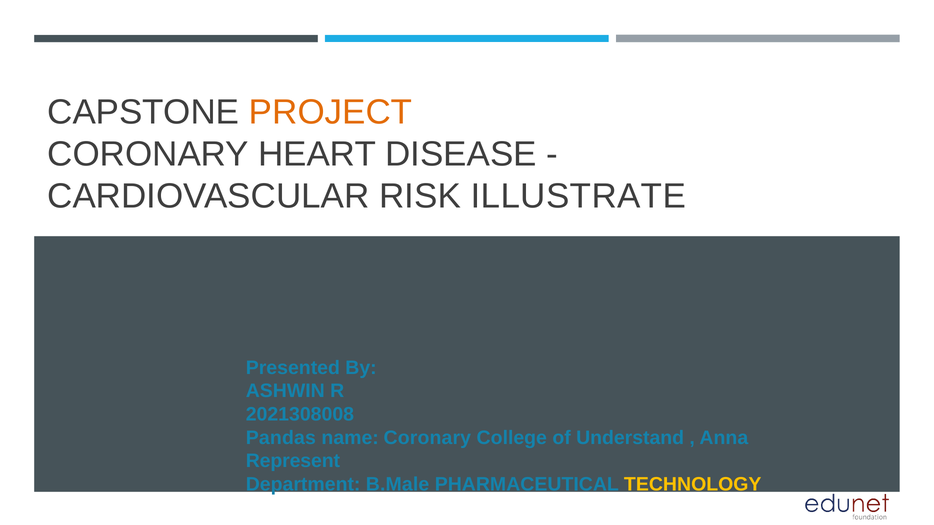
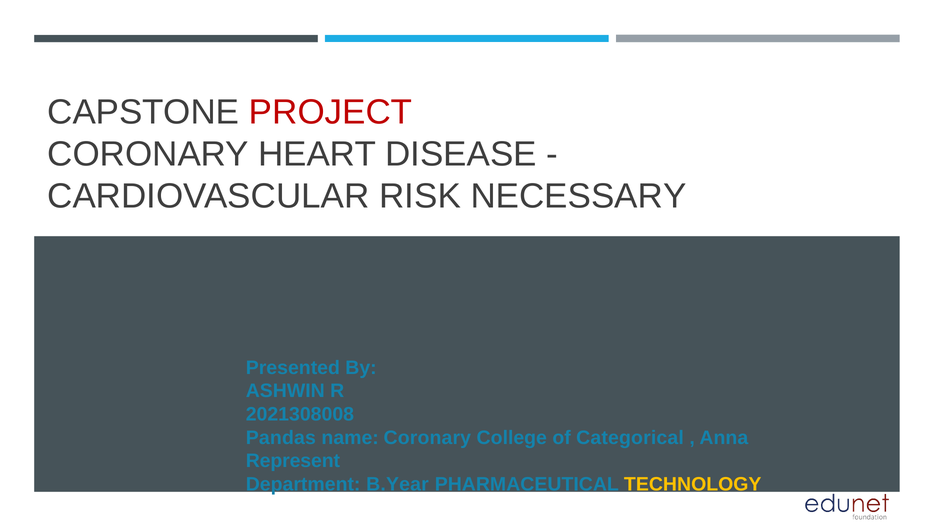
PROJECT colour: orange -> red (331, 112)
ILLUSTRATE: ILLUSTRATE -> NECESSARY (578, 196)
Understand: Understand -> Categorical (630, 438)
B.Male: B.Male -> B.Year (398, 485)
